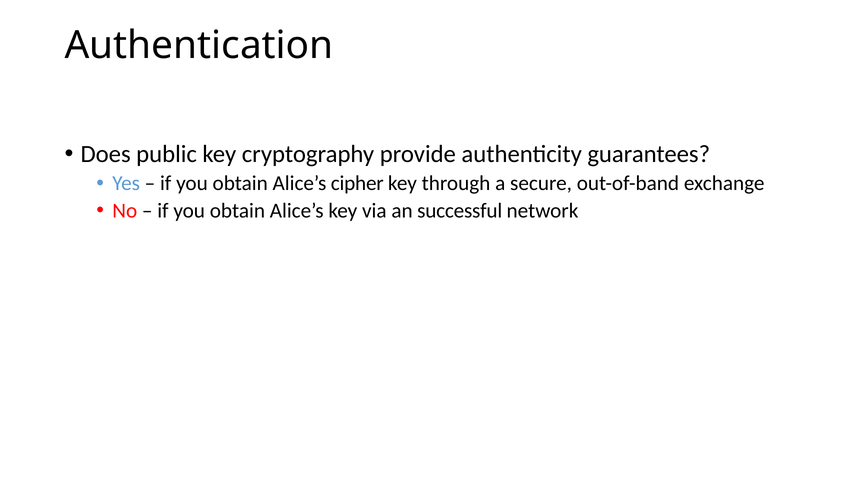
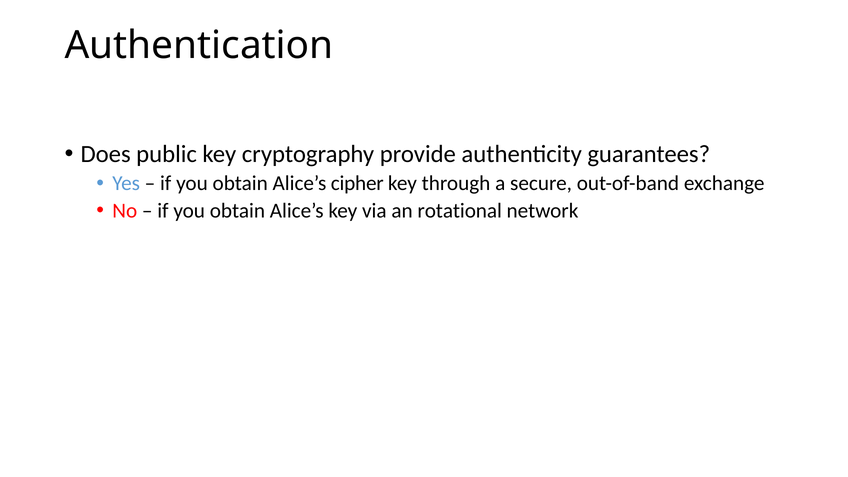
successful: successful -> rotational (460, 211)
